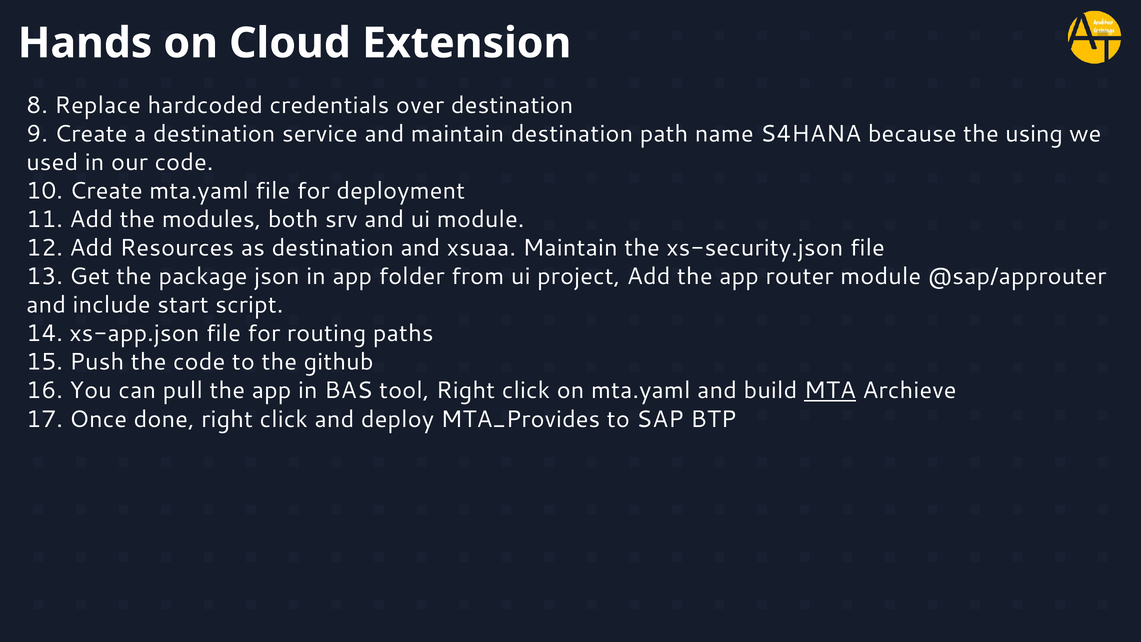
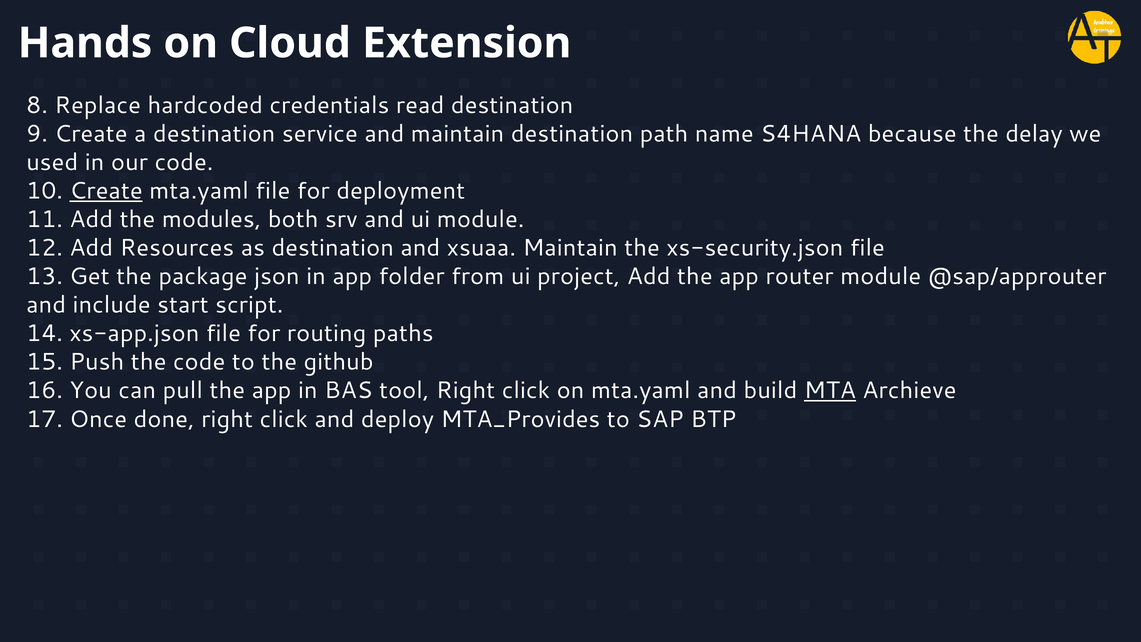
over: over -> read (420, 105)
using: using -> delay (1034, 134)
Create underline: none -> present (106, 191)
